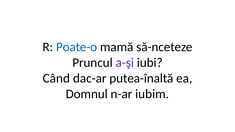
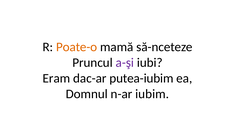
Poate-o colour: blue -> orange (77, 47)
Când: Când -> Eram (56, 78)
putea-înaltă: putea-înaltă -> putea-iubim (141, 78)
